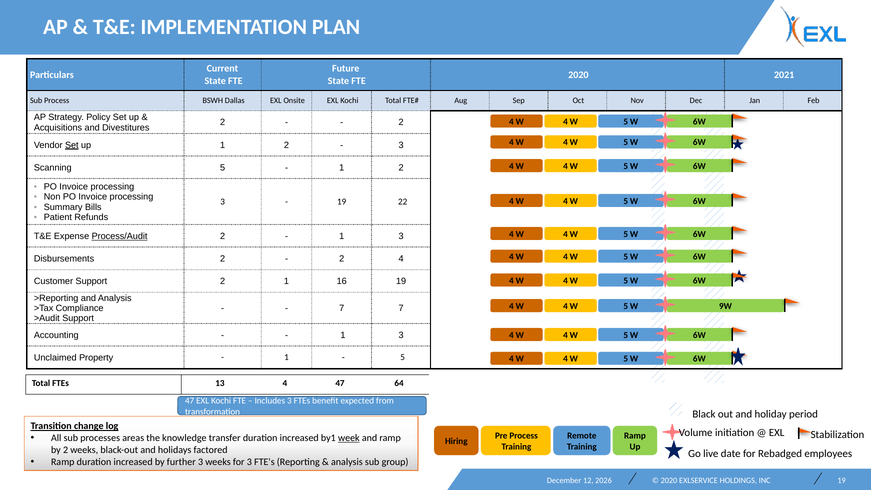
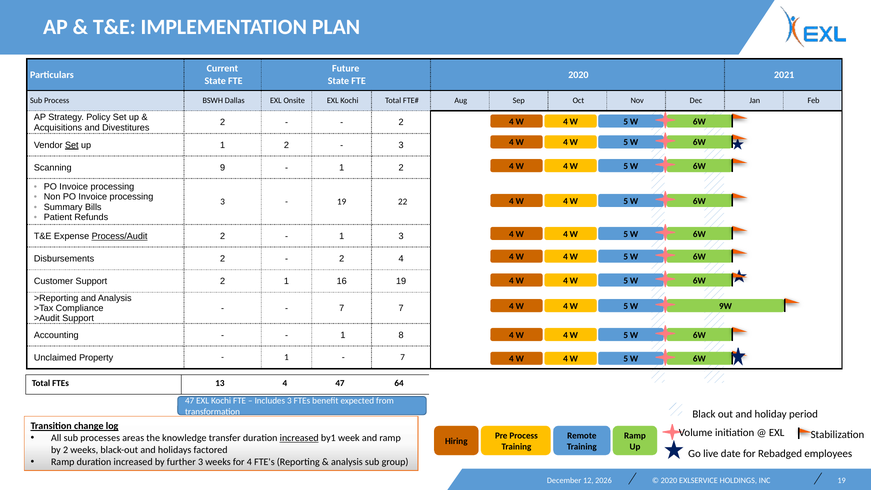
Scanning 5: 5 -> 9 (223, 168)
3: 3 -> 8 (401, 335)
5: 5 -> 7 (403, 357)
increased underline: none -> present (299, 438)
week underline: present -> none (349, 438)
for 3: 3 -> 4 (249, 462)
